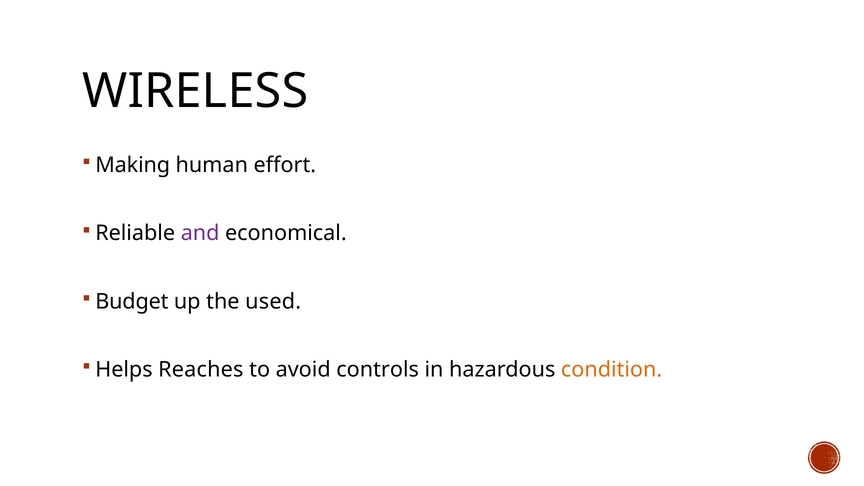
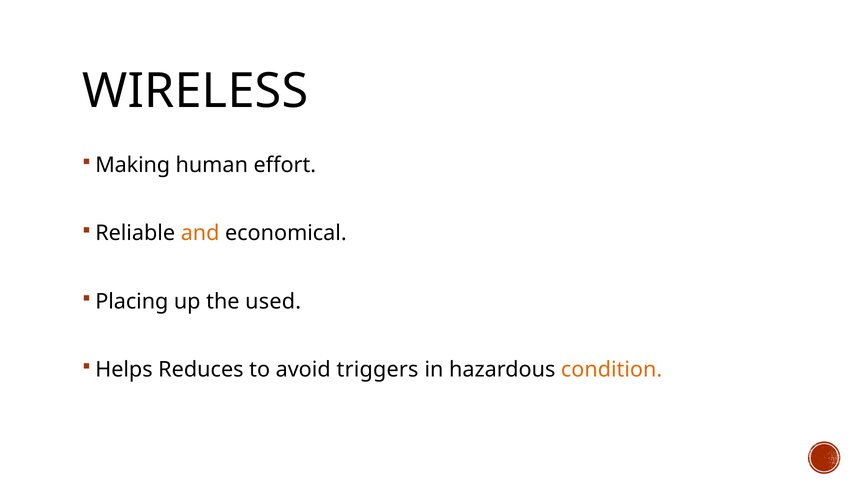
and colour: purple -> orange (200, 233)
Budget: Budget -> Placing (132, 302)
Reaches: Reaches -> Reduces (201, 370)
controls: controls -> triggers (378, 370)
